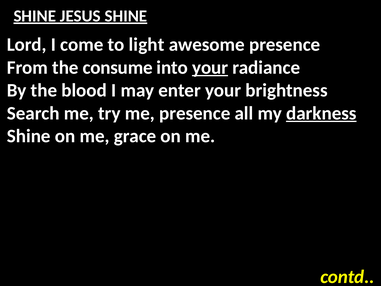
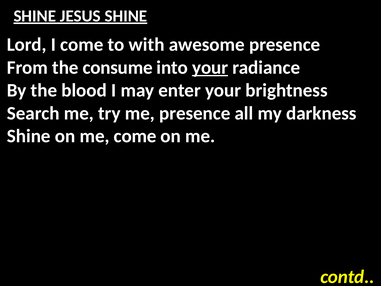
light: light -> with (147, 45)
darkness underline: present -> none (321, 113)
me grace: grace -> come (135, 136)
